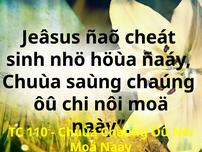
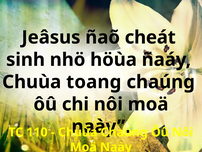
saùng: saùng -> toang (94, 82)
